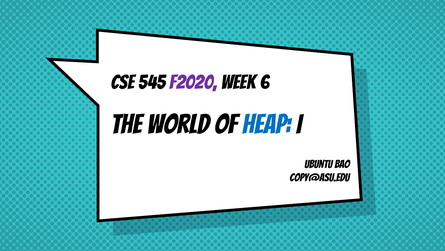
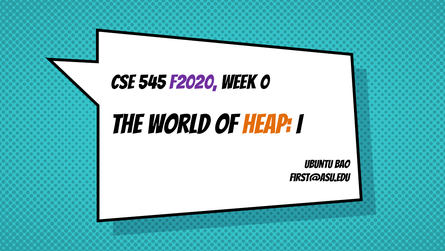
6: 6 -> 0 (264, 82)
Heap colour: blue -> orange (267, 124)
copy@asu.edu: copy@asu.edu -> first@asu.edu (320, 177)
